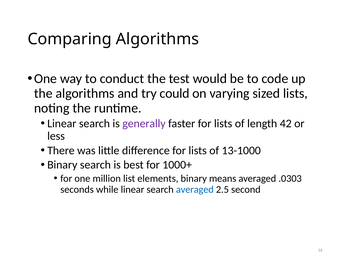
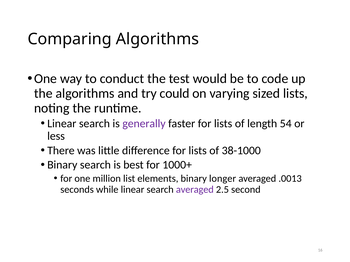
42: 42 -> 54 (286, 124)
13-1000: 13-1000 -> 38-1000 (241, 151)
means: means -> longer (223, 179)
.0303: .0303 -> .0013 (290, 179)
averaged colour: blue -> purple (195, 190)
